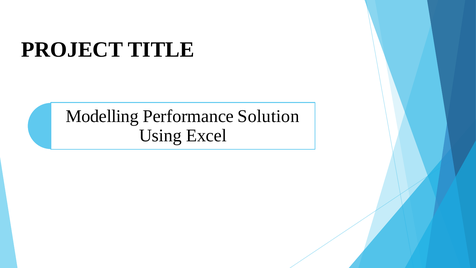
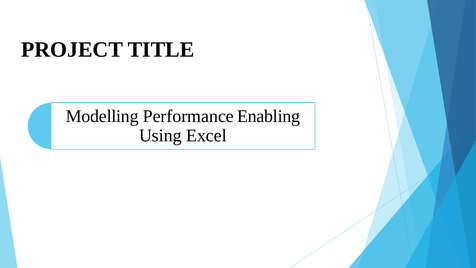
Solution: Solution -> Enabling (269, 116)
